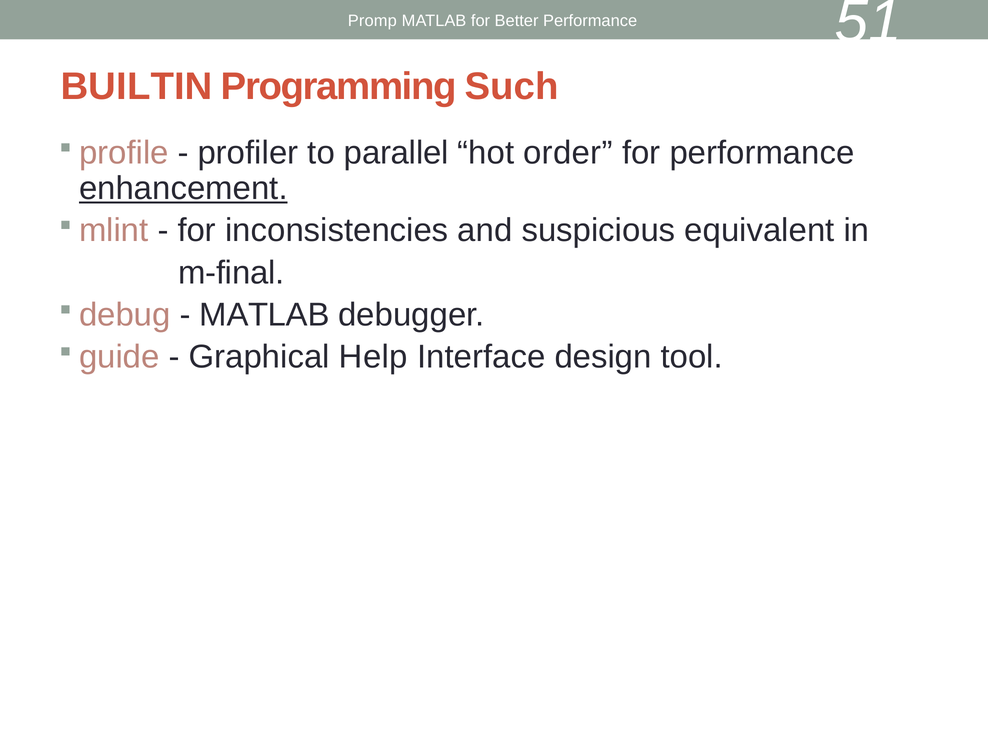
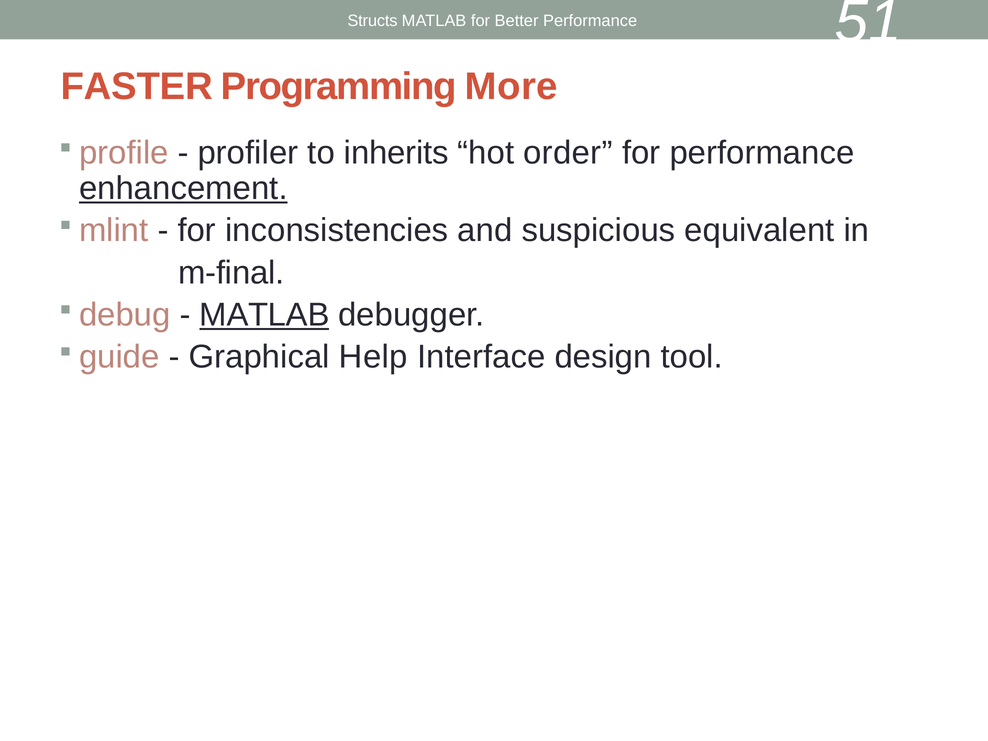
Promp: Promp -> Structs (372, 21)
BUILTIN: BUILTIN -> FASTER (137, 86)
Such: Such -> More (511, 86)
parallel: parallel -> inherits (396, 153)
MATLAB underline: none -> present (264, 315)
